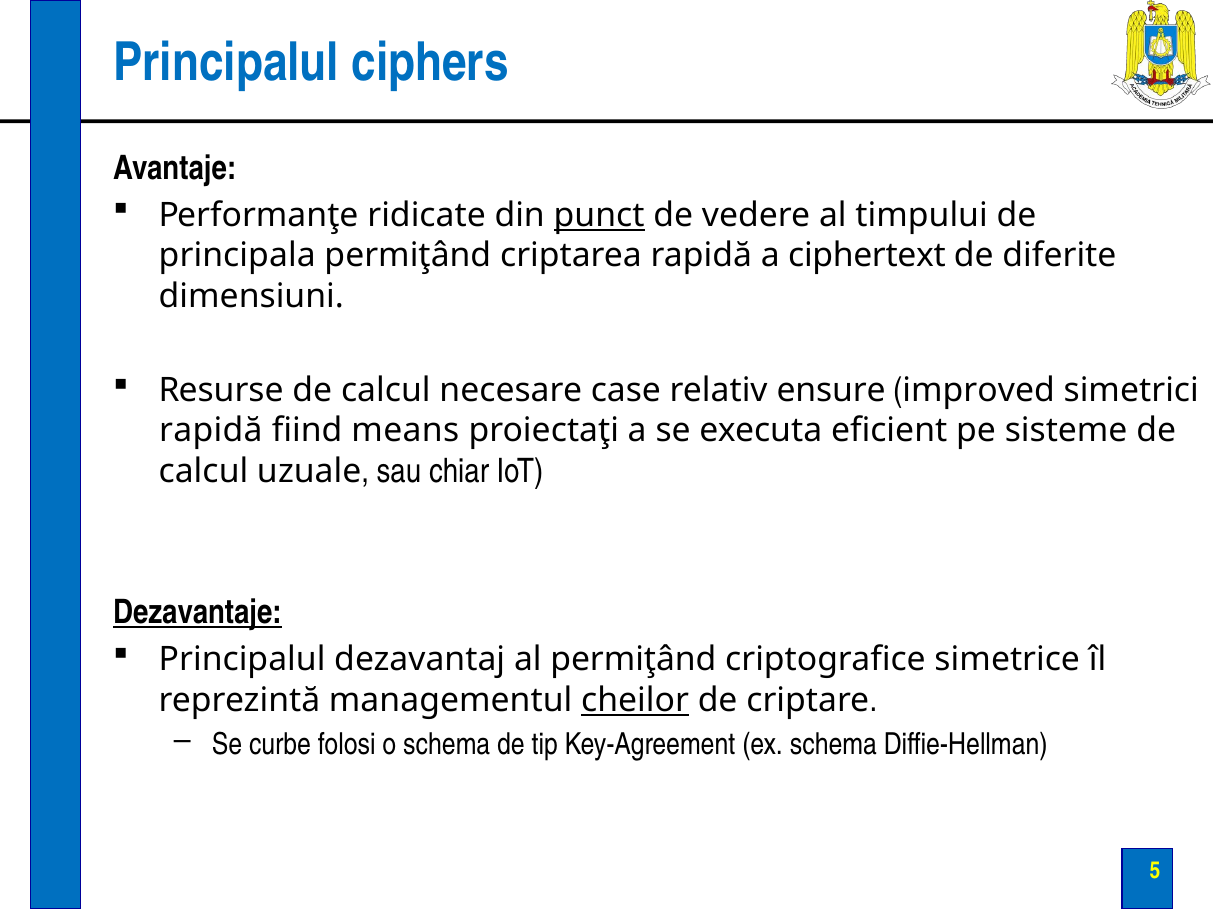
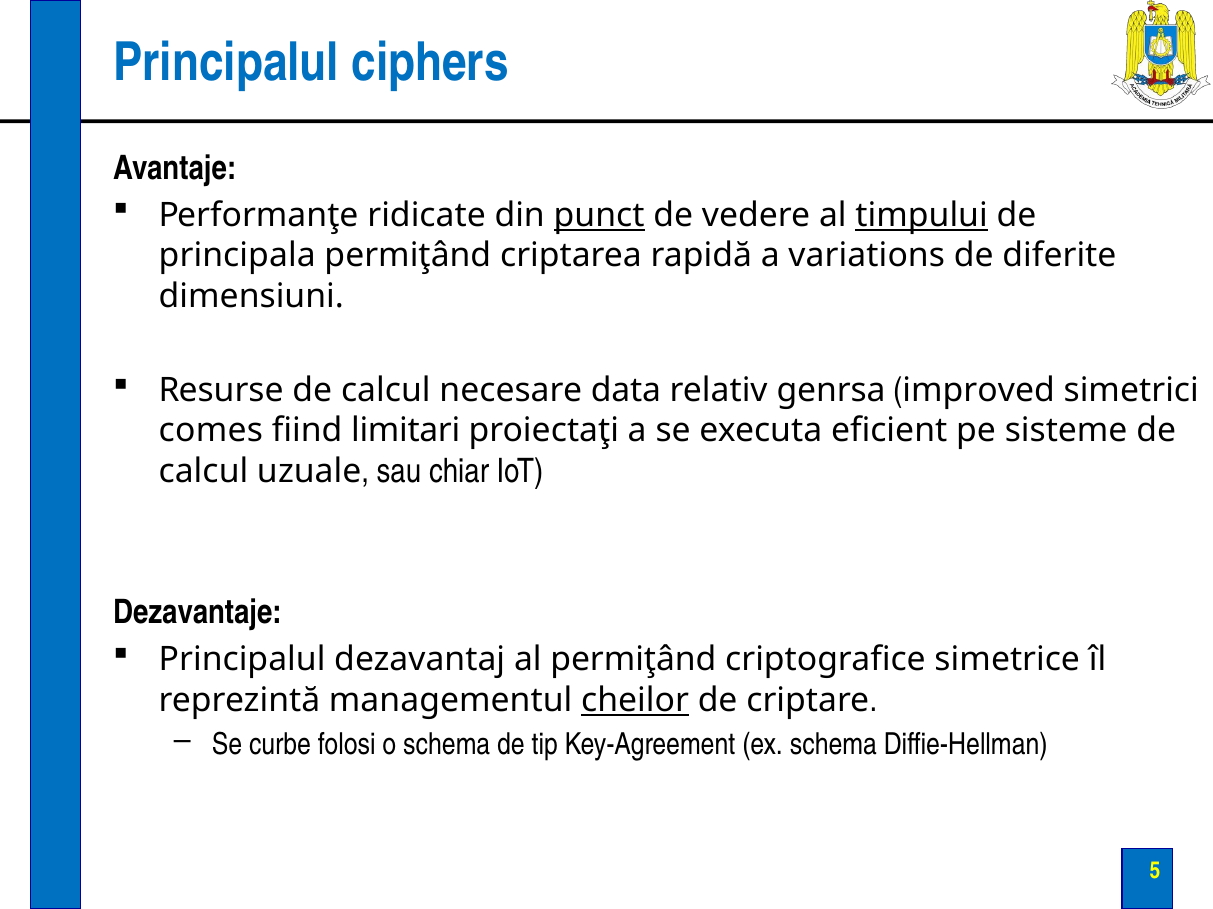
timpului underline: none -> present (922, 215)
ciphertext: ciphertext -> variations (867, 256)
case: case -> data (626, 391)
ensure: ensure -> genrsa (831, 391)
rapidă: rapidă -> comes (211, 431)
means: means -> limitari (406, 431)
Dezavantaje underline: present -> none (197, 613)
